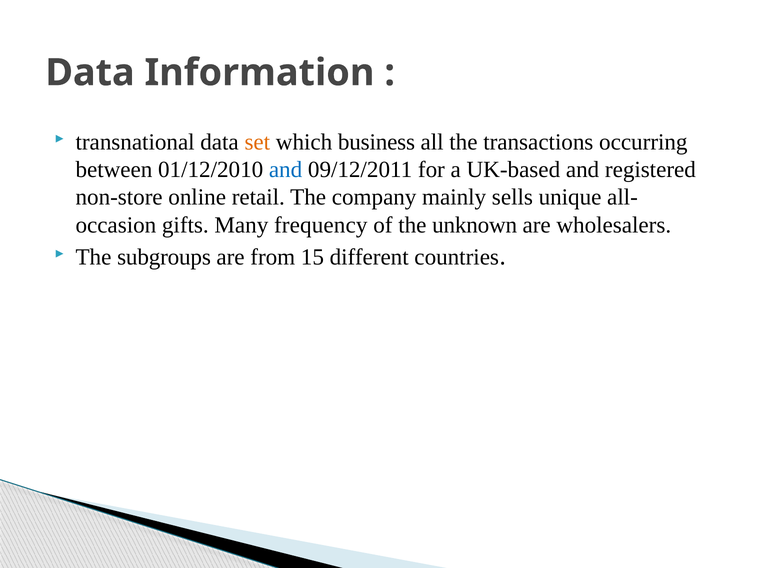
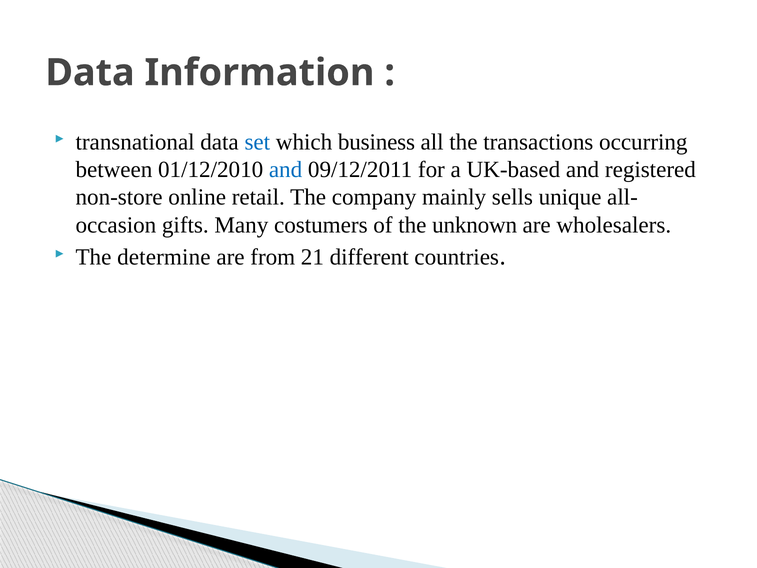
set colour: orange -> blue (257, 142)
frequency: frequency -> costumers (321, 225)
subgroups: subgroups -> determine (164, 257)
15: 15 -> 21 (312, 257)
